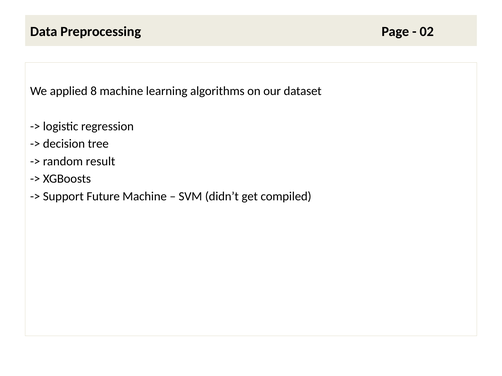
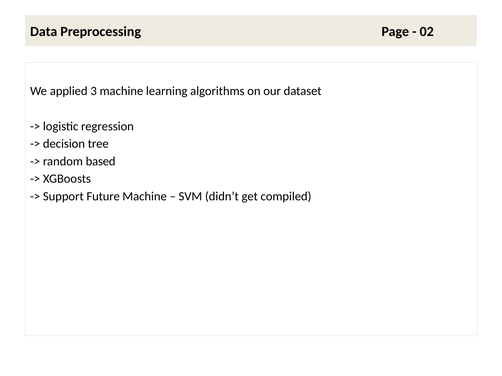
8: 8 -> 3 (94, 91)
result: result -> based (101, 162)
